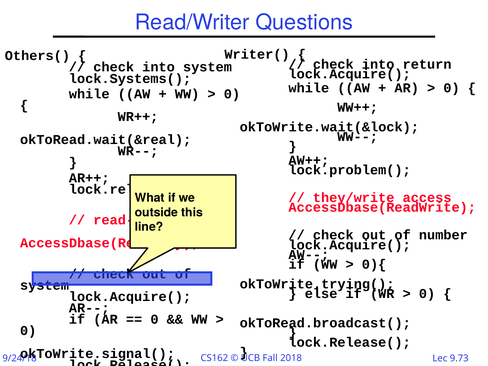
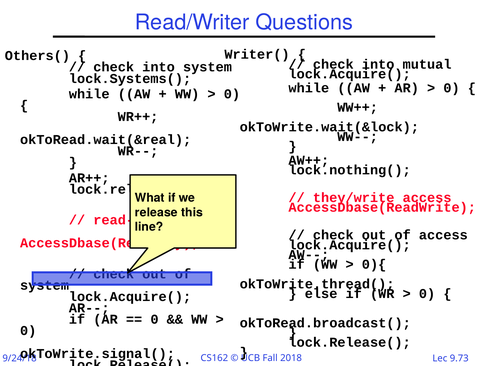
return: return -> mutual (427, 64)
lock.problem(: lock.problem( -> lock.nothing( (350, 170)
outside: outside -> release (156, 212)
of number: number -> access (443, 235)
okToWrite.trying(: okToWrite.trying( -> okToWrite.thread( (317, 284)
